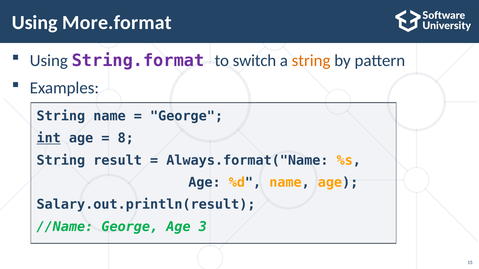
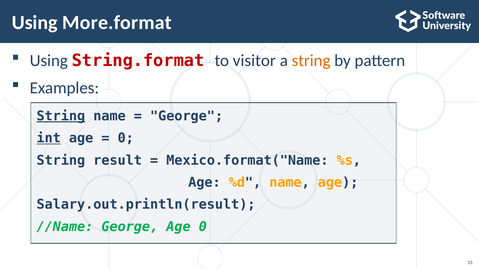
String.format colour: purple -> red (138, 61)
switch: switch -> visitor (254, 61)
String underline: none -> present (61, 116)
8: 8 -> 0 (126, 138)
Always.format("Name: Always.format("Name -> Mexico.format("Name (247, 161)
Age 3: 3 -> 0 (203, 227)
